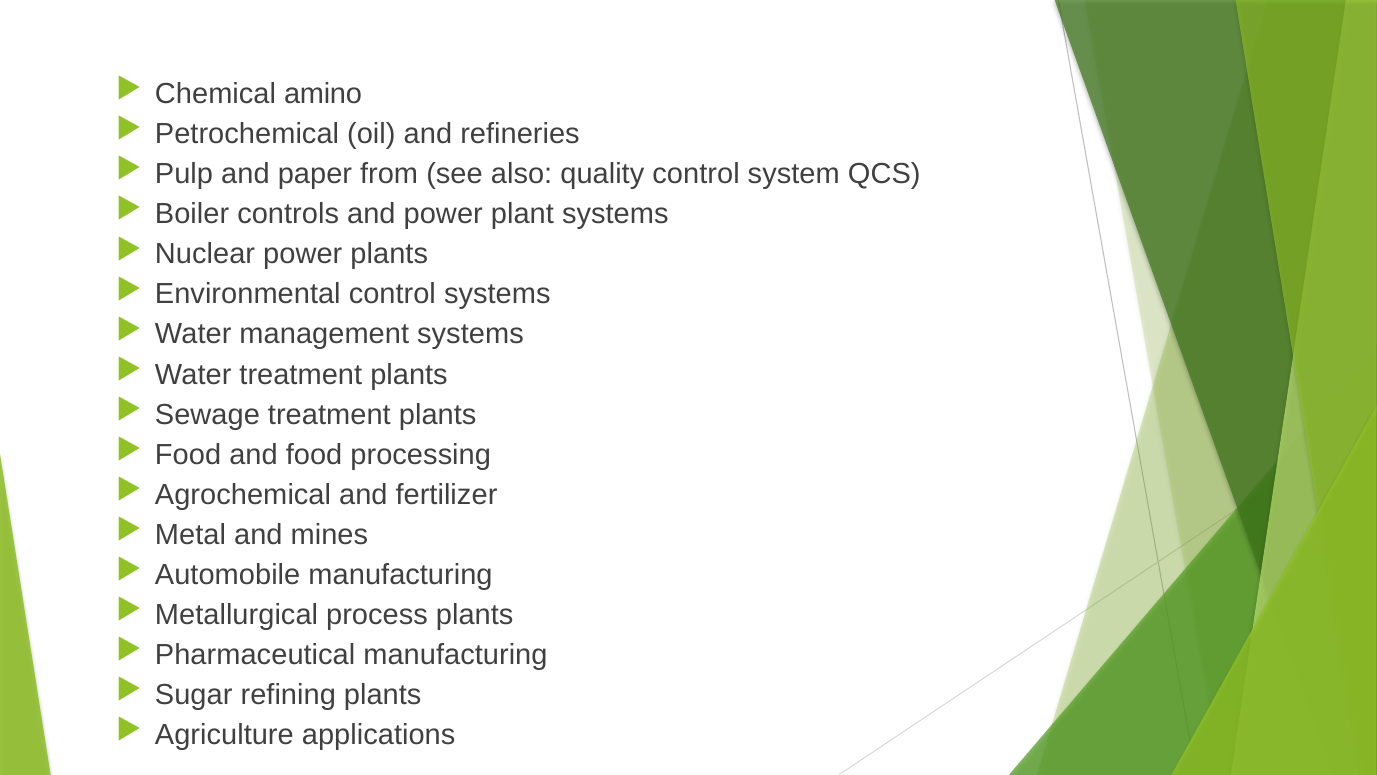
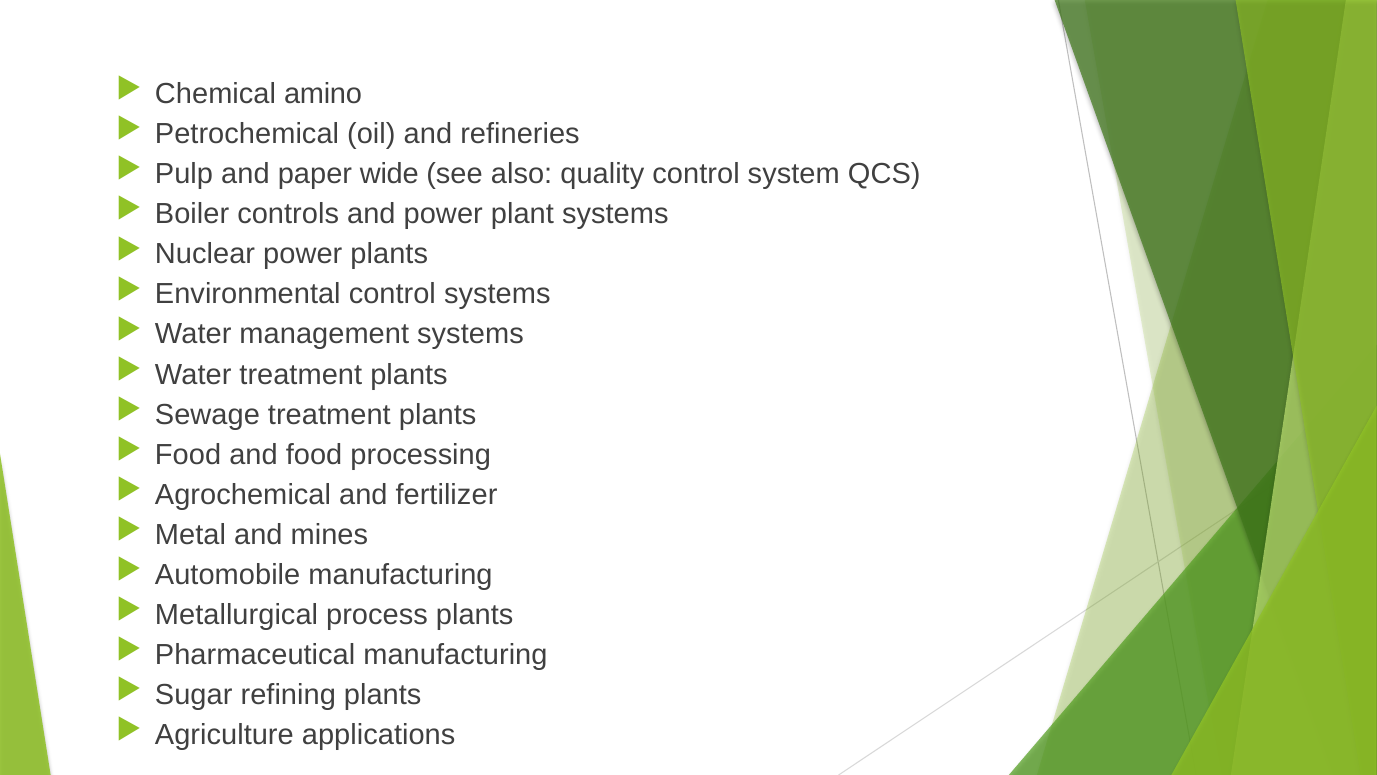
from: from -> wide (389, 174)
